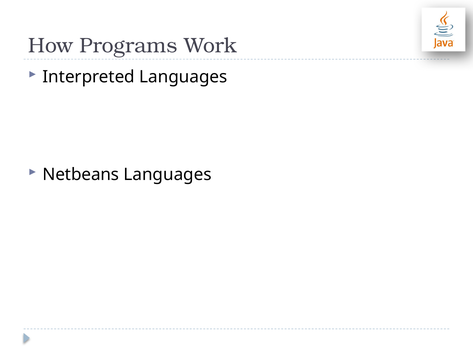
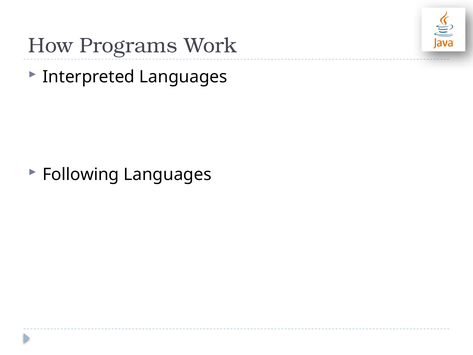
Netbeans: Netbeans -> Following (81, 175)
